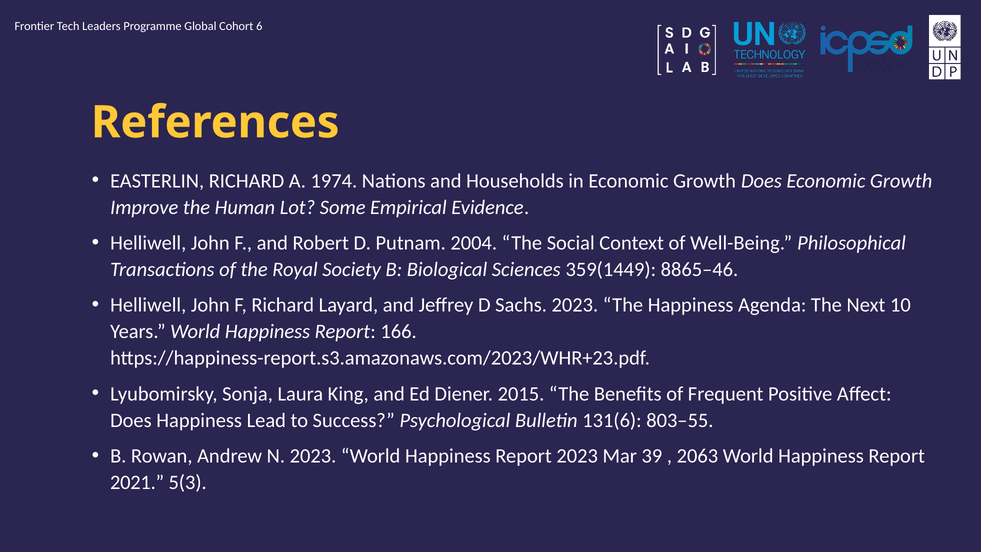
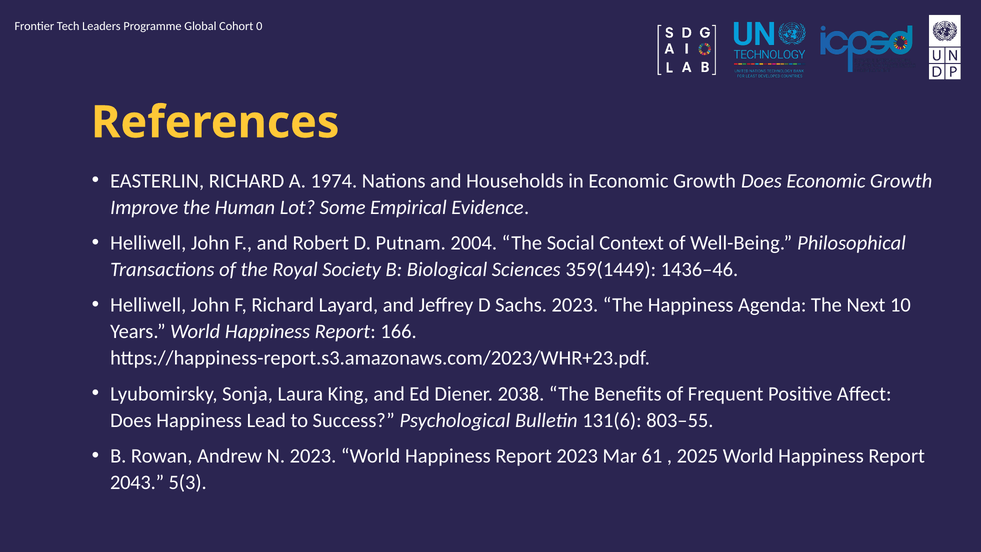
6: 6 -> 0 (259, 26)
8865–46: 8865–46 -> 1436–46 (699, 269)
2015: 2015 -> 2038 (521, 394)
39: 39 -> 61 (652, 456)
2063: 2063 -> 2025 (697, 456)
2021: 2021 -> 2043 (137, 482)
